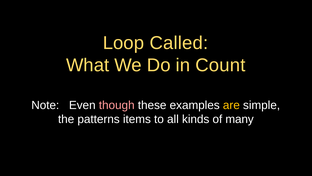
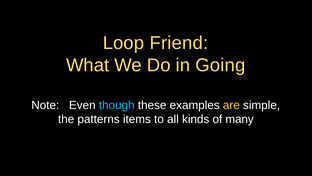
Called: Called -> Friend (179, 43)
Count: Count -> Going (220, 65)
though colour: pink -> light blue (117, 105)
